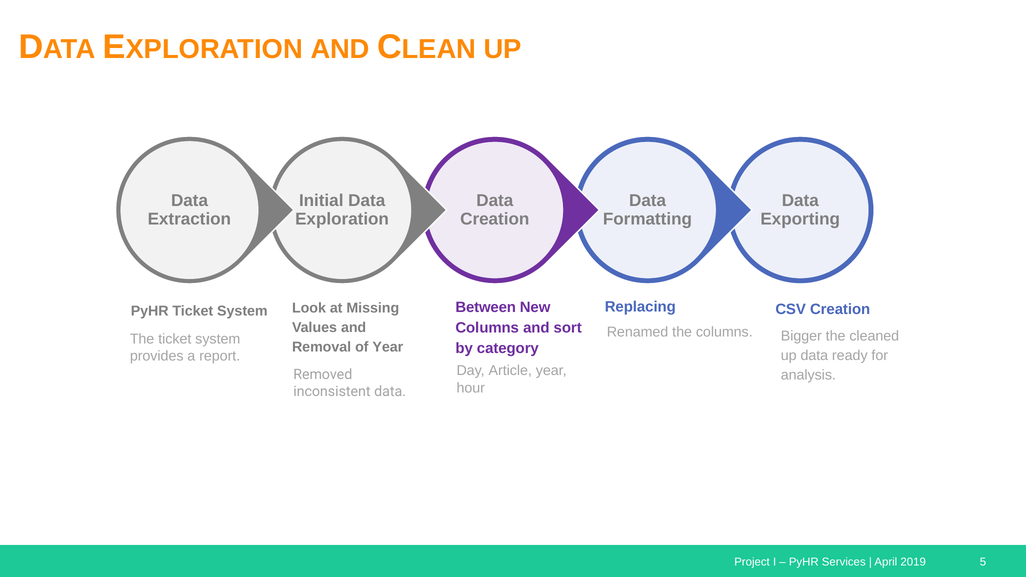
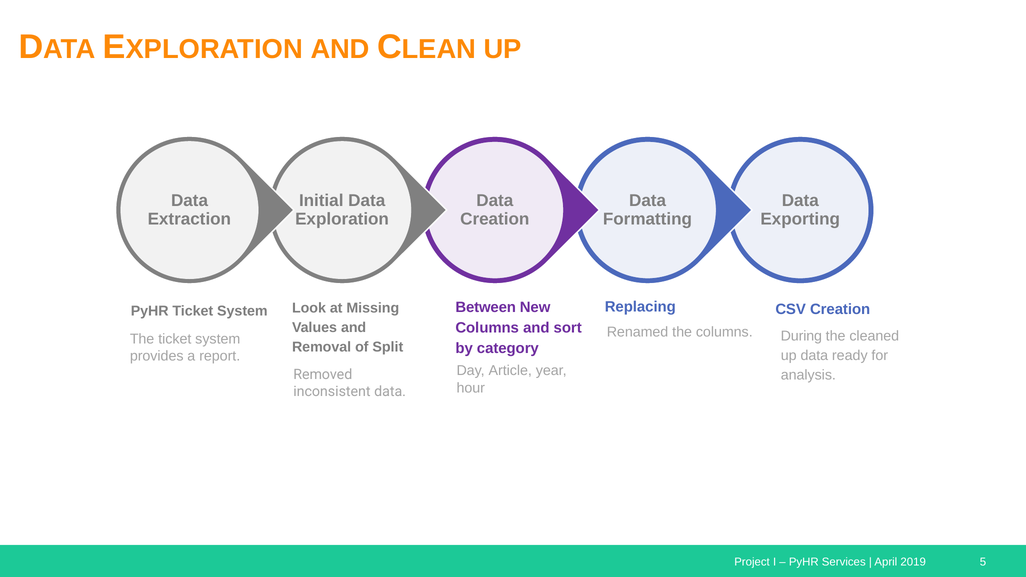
Bigger: Bigger -> During (801, 336)
of Year: Year -> Split (388, 347)
